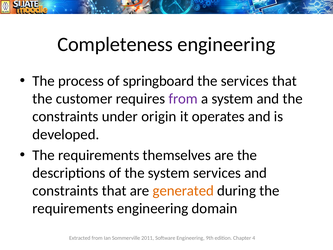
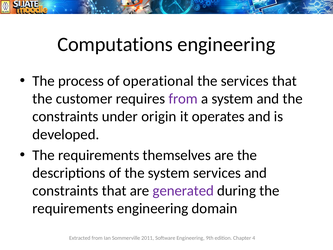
Completeness: Completeness -> Computations (115, 44)
springboard: springboard -> operational (158, 81)
generated colour: orange -> purple (183, 191)
